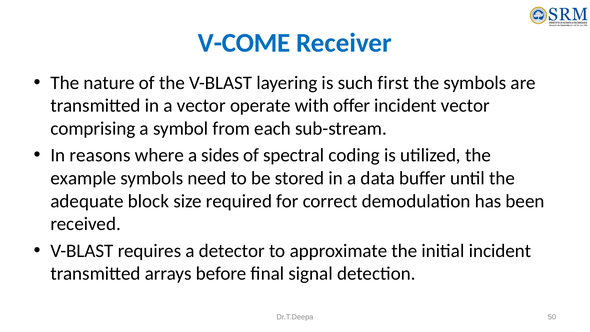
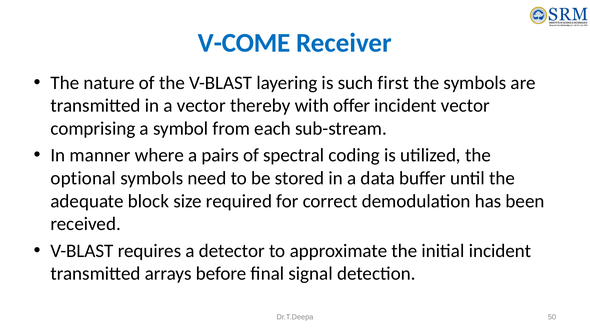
operate: operate -> thereby (260, 106)
reasons: reasons -> manner (100, 155)
sides: sides -> pairs (220, 155)
example: example -> optional (83, 178)
